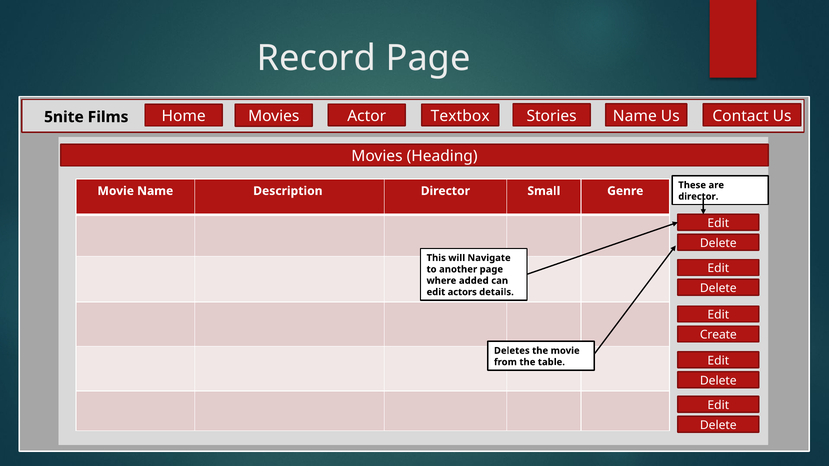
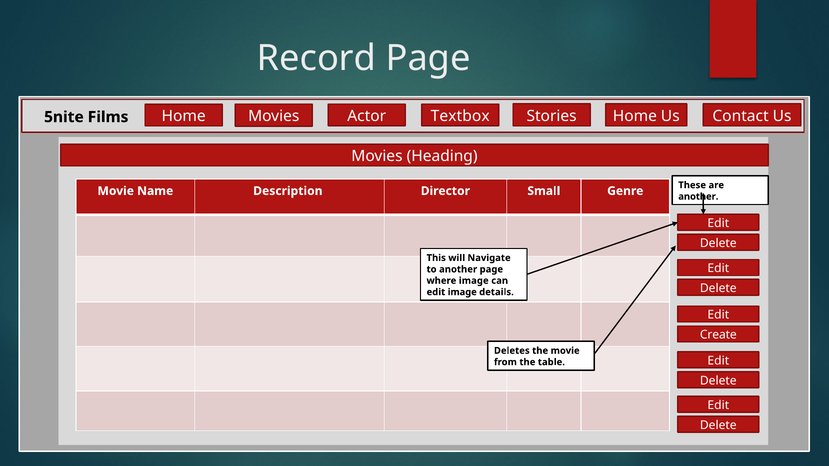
Stories Name: Name -> Home (635, 116)
director: director -> another (698, 197)
where added: added -> image (474, 281)
edit actors: actors -> image (462, 292)
